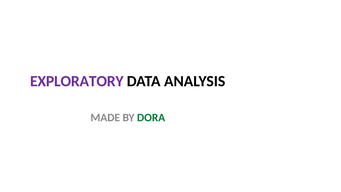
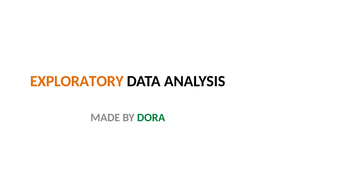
EXPLORATORY colour: purple -> orange (77, 81)
